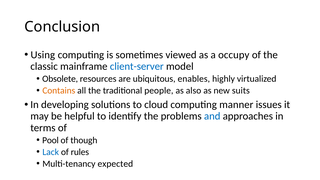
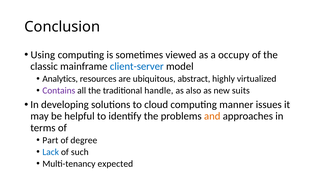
Obsolete: Obsolete -> Analytics (60, 79)
enables: enables -> abstract (194, 79)
Contains colour: orange -> purple (59, 91)
people: people -> handle (159, 91)
and colour: blue -> orange (212, 116)
Pool: Pool -> Part (50, 140)
though: though -> degree (84, 140)
rules: rules -> such (80, 152)
